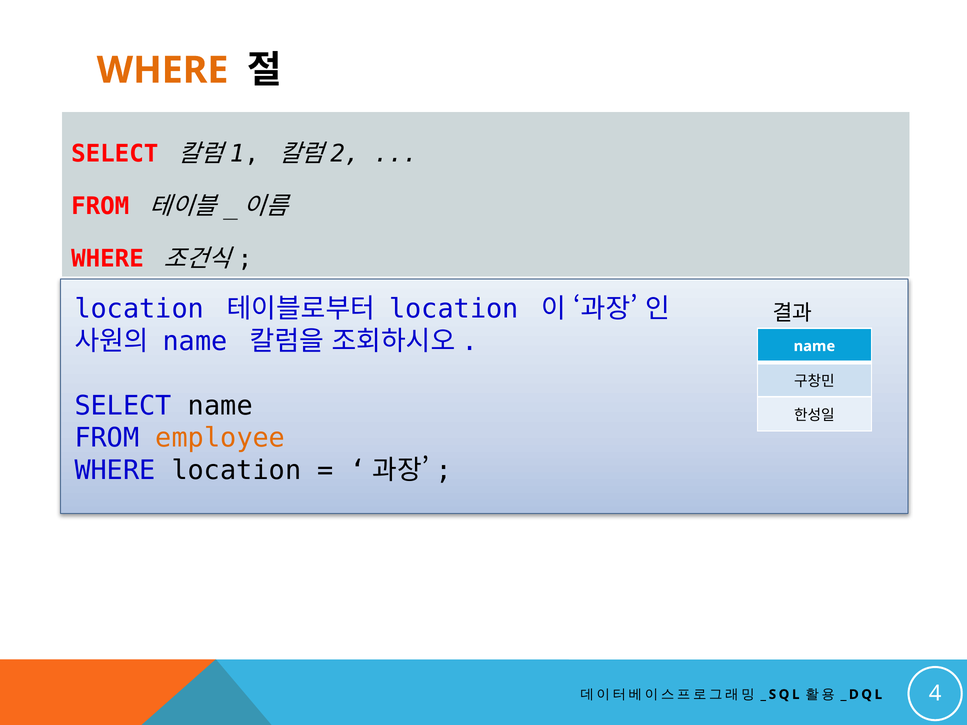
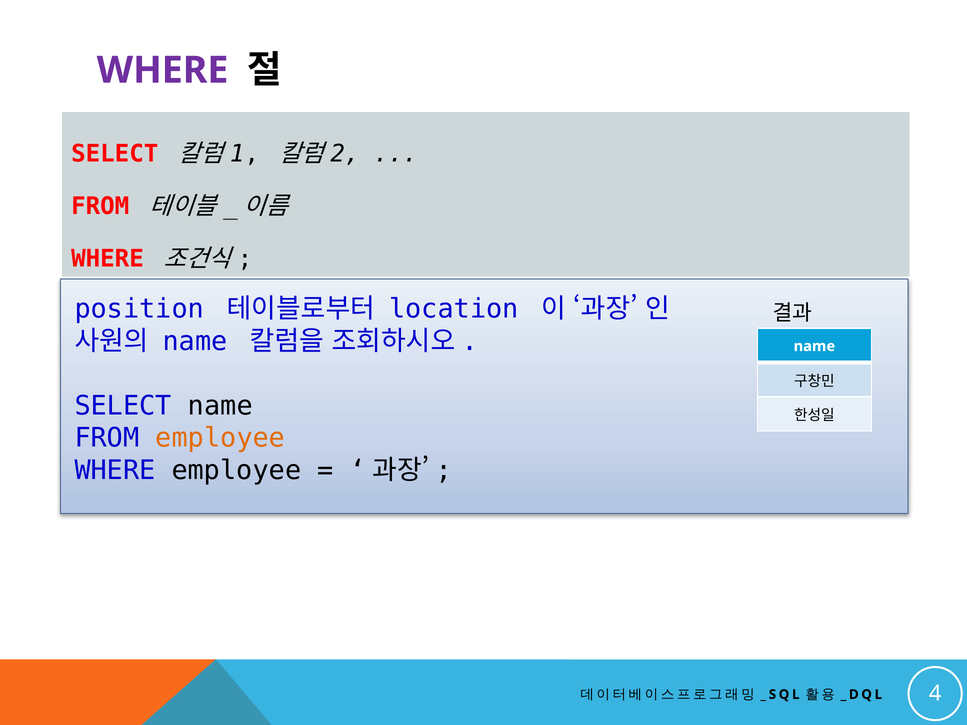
WHERE colour: orange -> purple (163, 70)
location: location -> position (139, 309)
WHERE location: location -> employee (236, 470)
